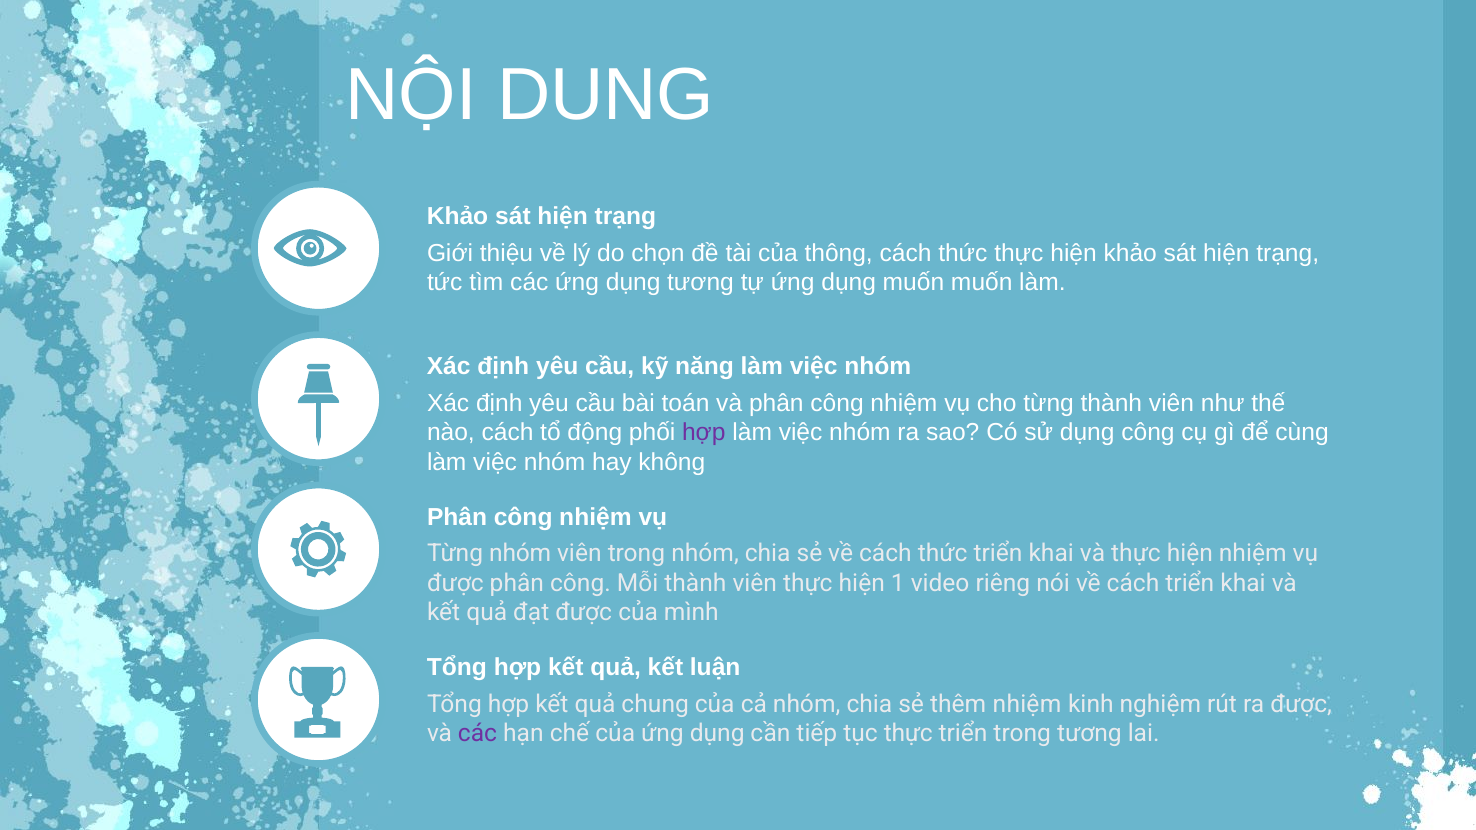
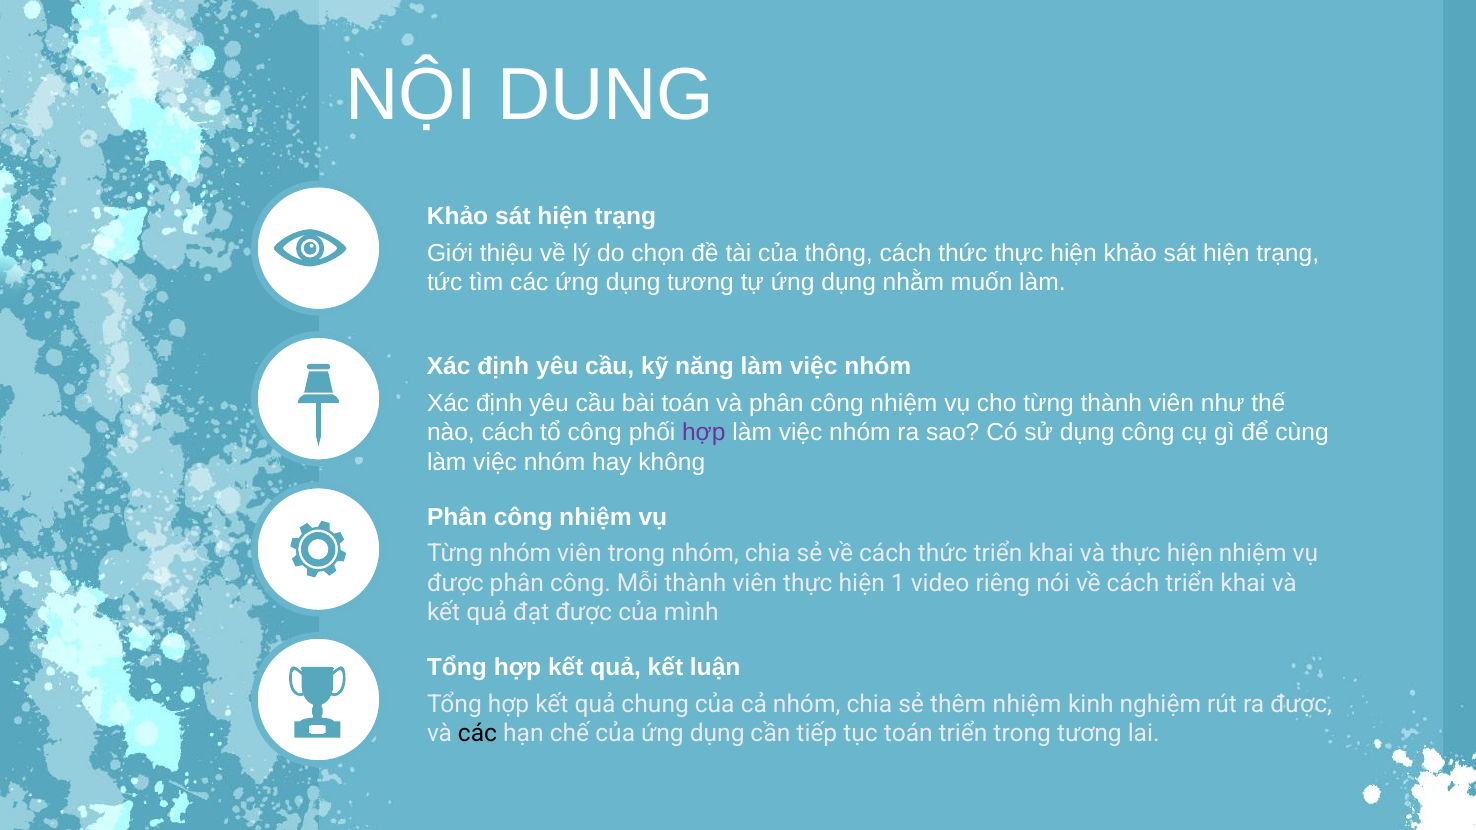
dụng muốn: muốn -> nhằm (913, 282)
tổ động: động -> công (595, 433)
các colour: purple -> black (478, 734)
tục thực: thực -> toán (908, 734)
